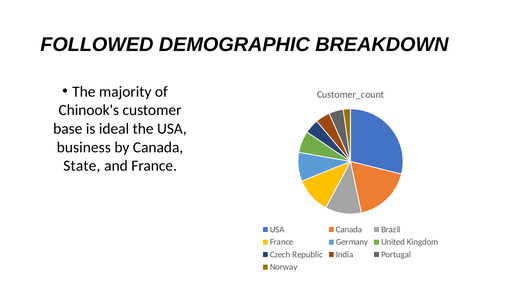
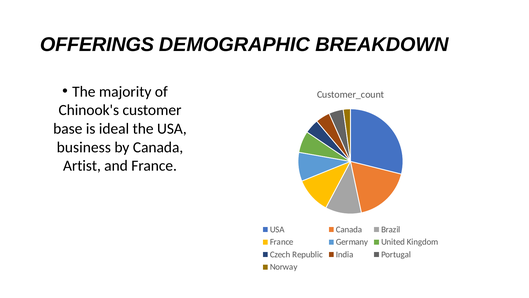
FOLLOWED: FOLLOWED -> OFFERINGS (97, 44)
State: State -> Artist (82, 166)
